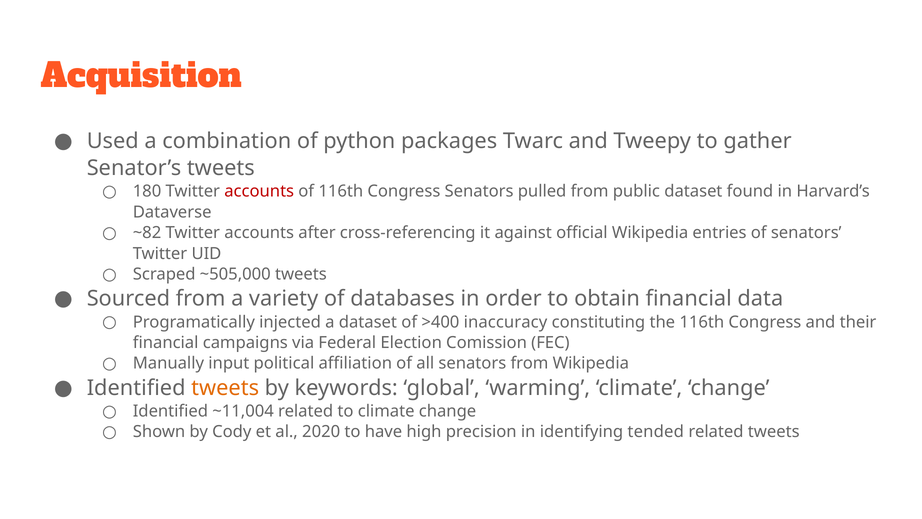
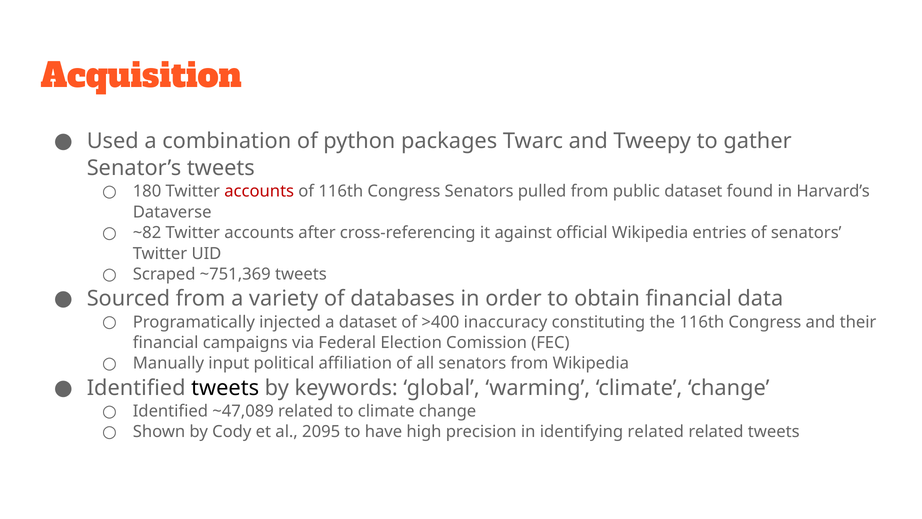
~505,000: ~505,000 -> ~751,369 (235, 274)
tweets colour: orange -> black (225, 388)
~11,004: ~11,004 -> ~47,089 (243, 411)
2020: 2020 -> 2095 (321, 432)
identifying tended: tended -> related (656, 432)
